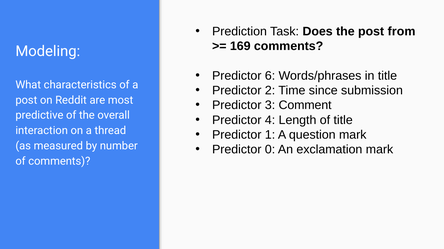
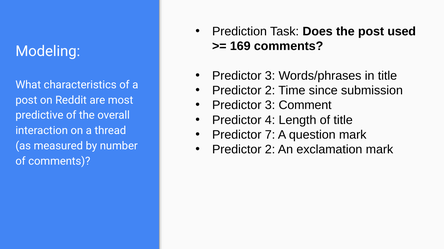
from: from -> used (402, 32)
6: 6 -> 3 (270, 76)
1: 1 -> 7 (270, 135)
0: 0 -> 2 (270, 150)
